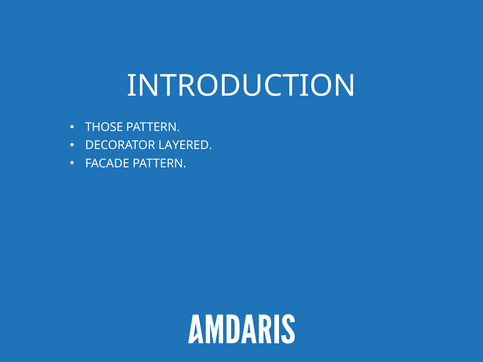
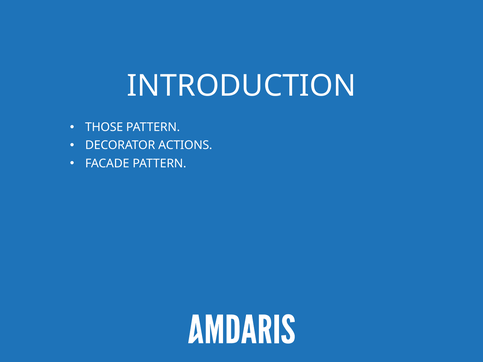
LAYERED: LAYERED -> ACTIONS (185, 145)
